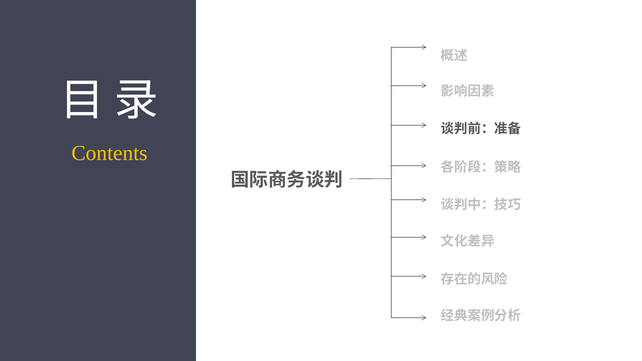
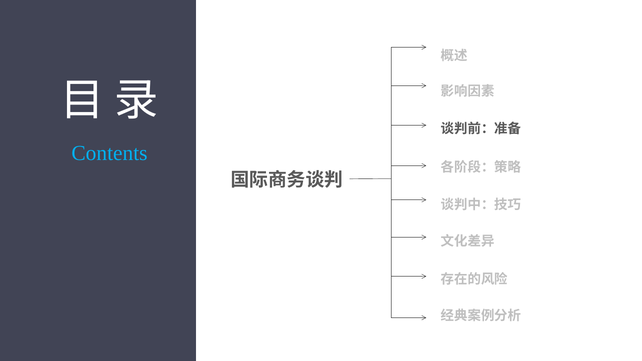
Contents colour: yellow -> light blue (109, 153)
